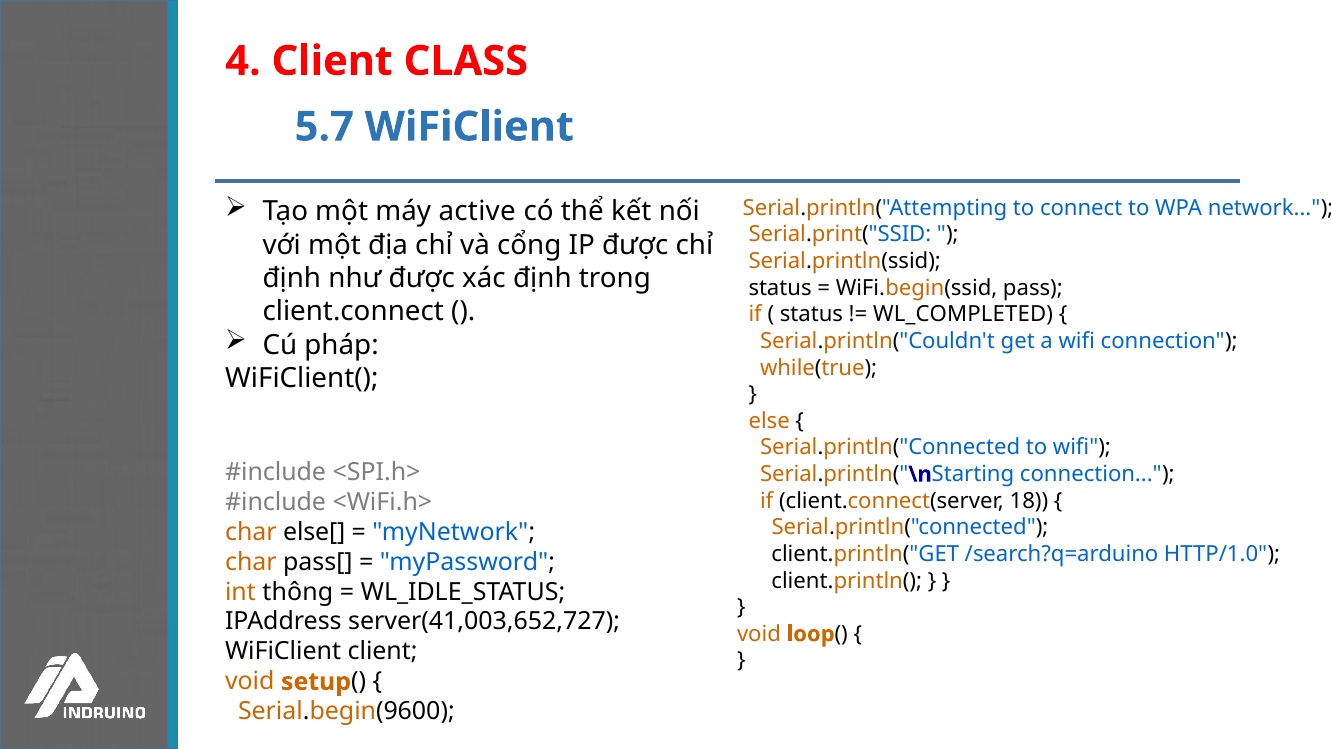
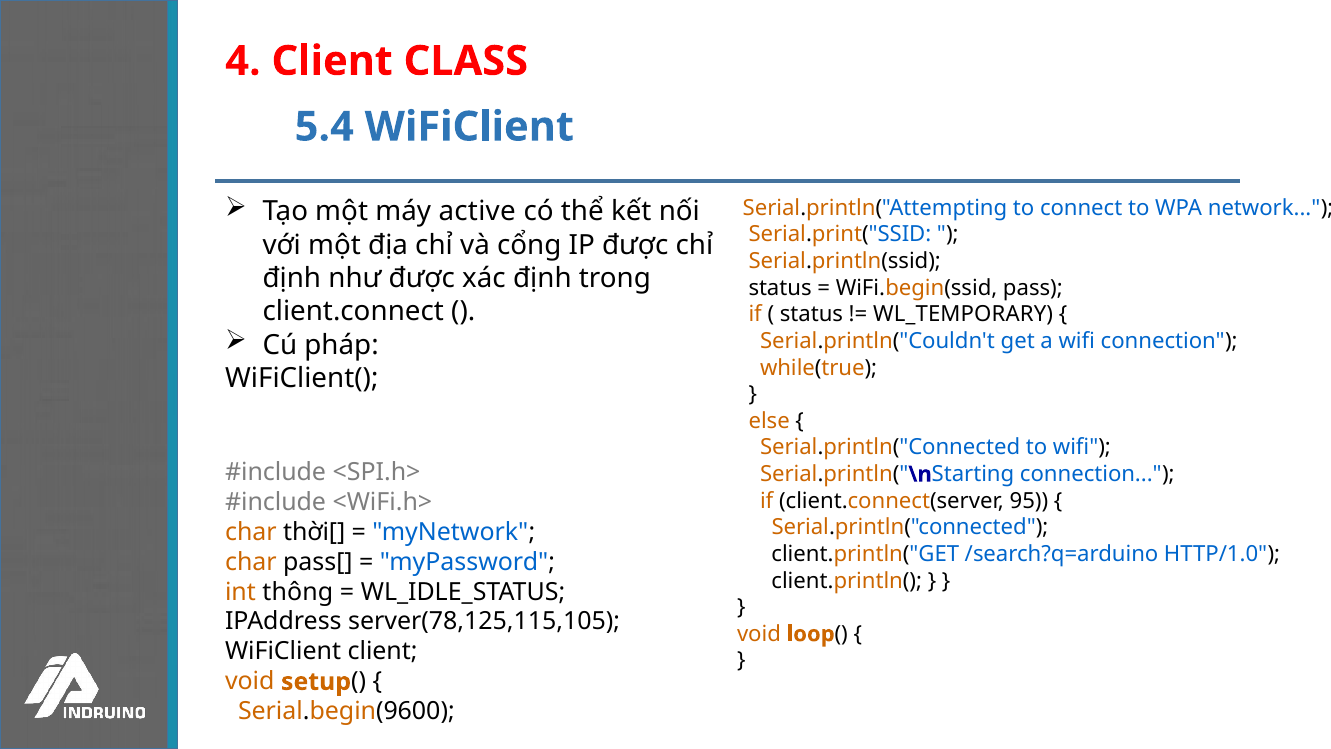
5.7: 5.7 -> 5.4 (324, 127)
WL_COMPLETED: WL_COMPLETED -> WL_TEMPORARY (963, 314)
18: 18 -> 95 (1029, 501)
else[: else[ -> thời[ (314, 532)
server(41,003,652,727: server(41,003,652,727 -> server(78,125,115,105 (484, 621)
